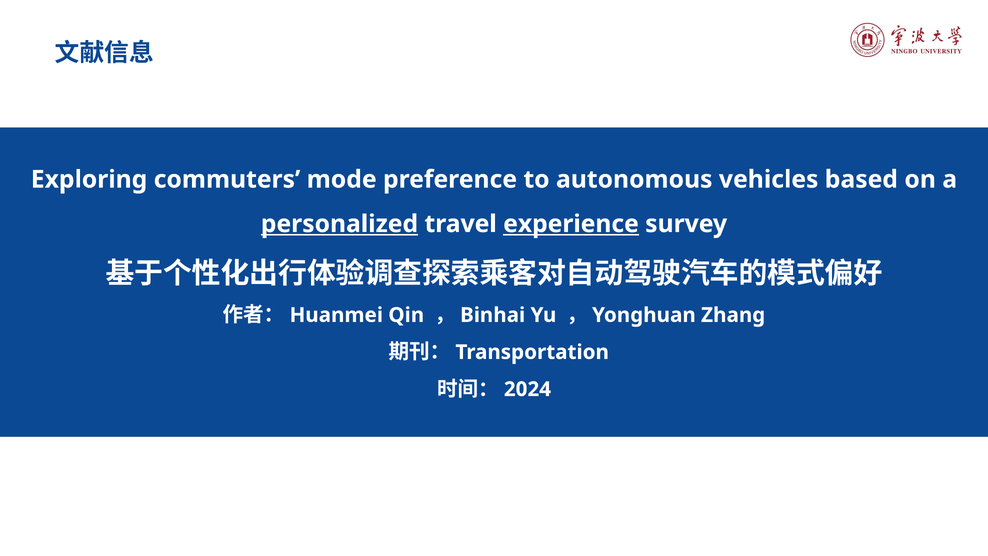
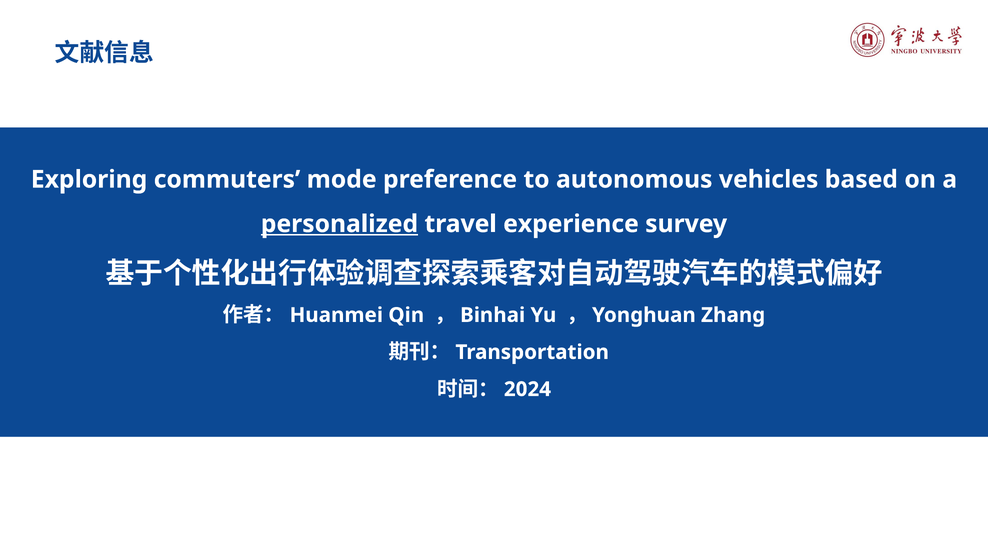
experience underline: present -> none (571, 224)
